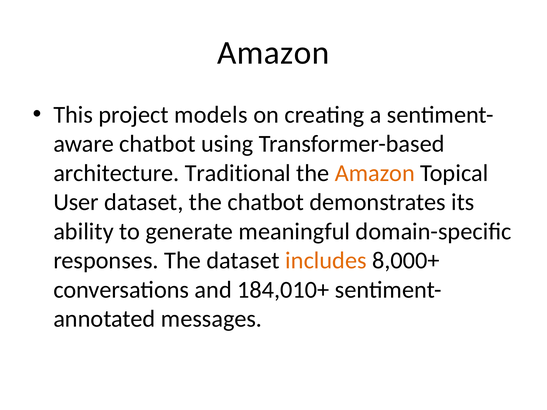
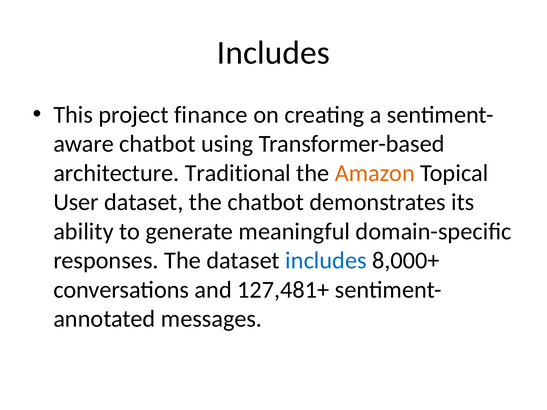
Amazon: Amazon -> Includes (273, 53)
models: models -> finance (211, 115)
includes colour: orange -> blue (326, 261)
184,010+: 184,010+ -> 127,481+ (283, 290)
